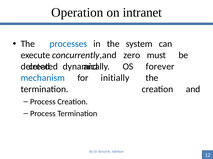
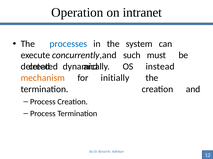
zero: zero -> such (132, 55)
forever: forever -> instead (160, 67)
mechanism colour: blue -> orange (43, 78)
